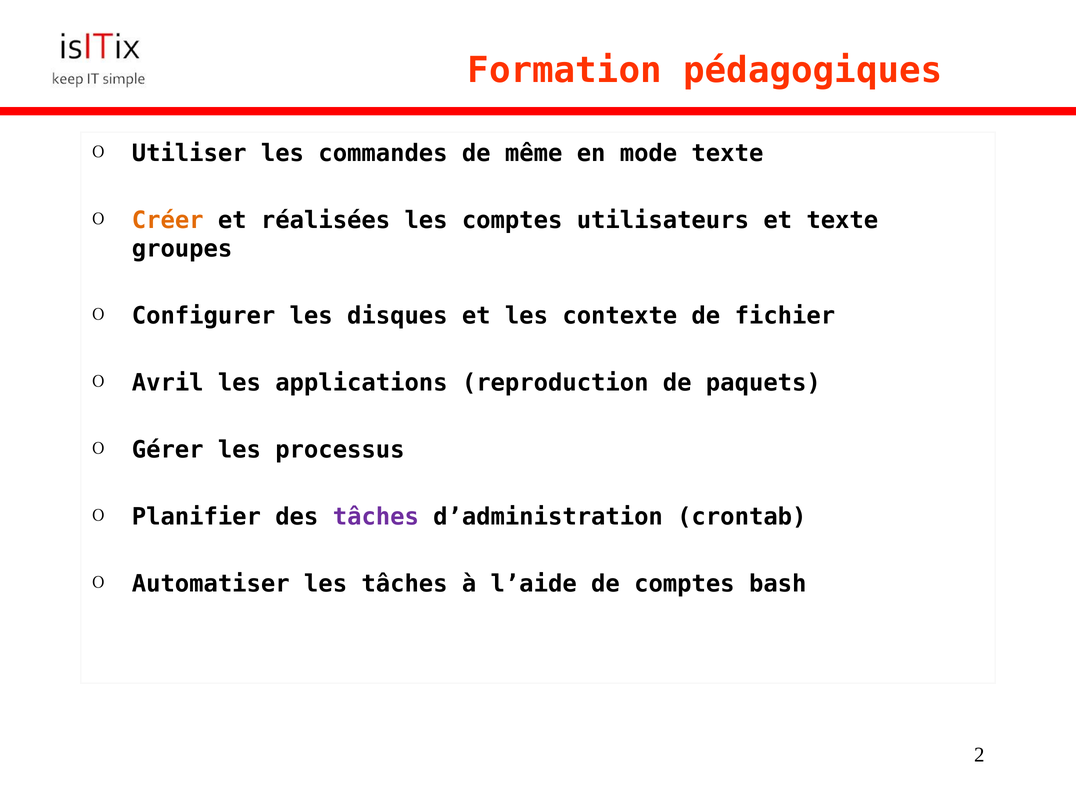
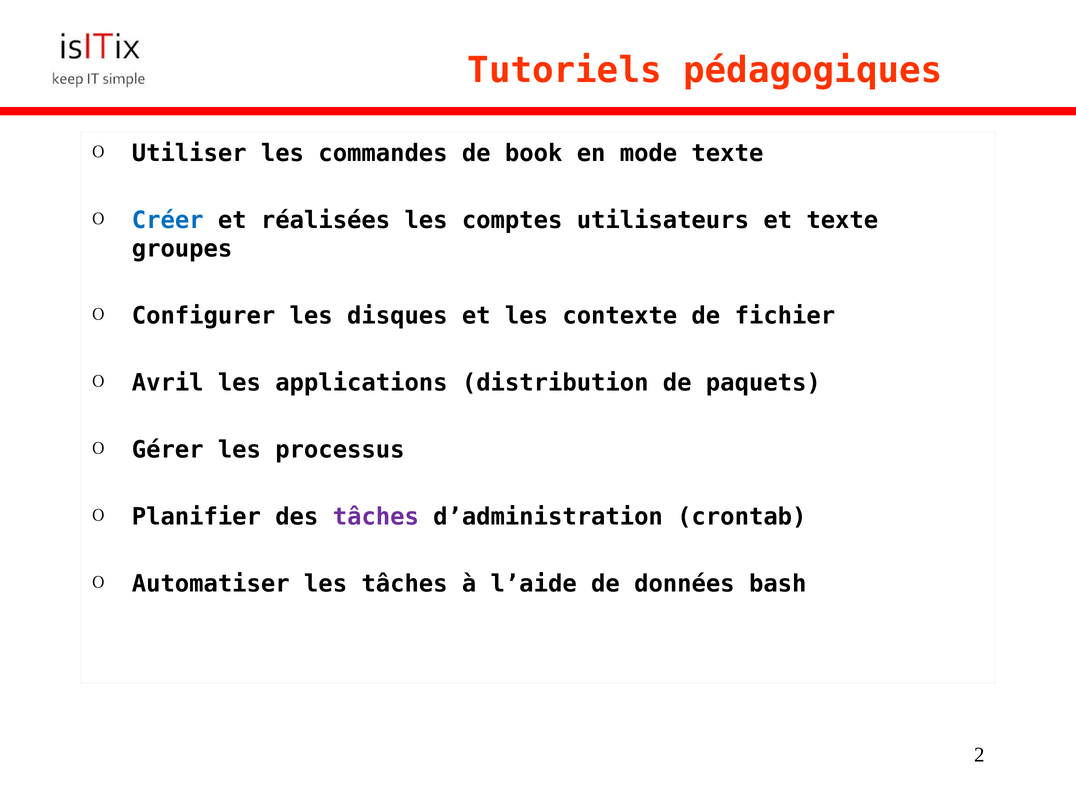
Formation: Formation -> Tutoriels (565, 71)
même: même -> book (534, 153)
Créer colour: orange -> blue (168, 220)
reproduction: reproduction -> distribution (555, 383)
de comptes: comptes -> données (684, 584)
